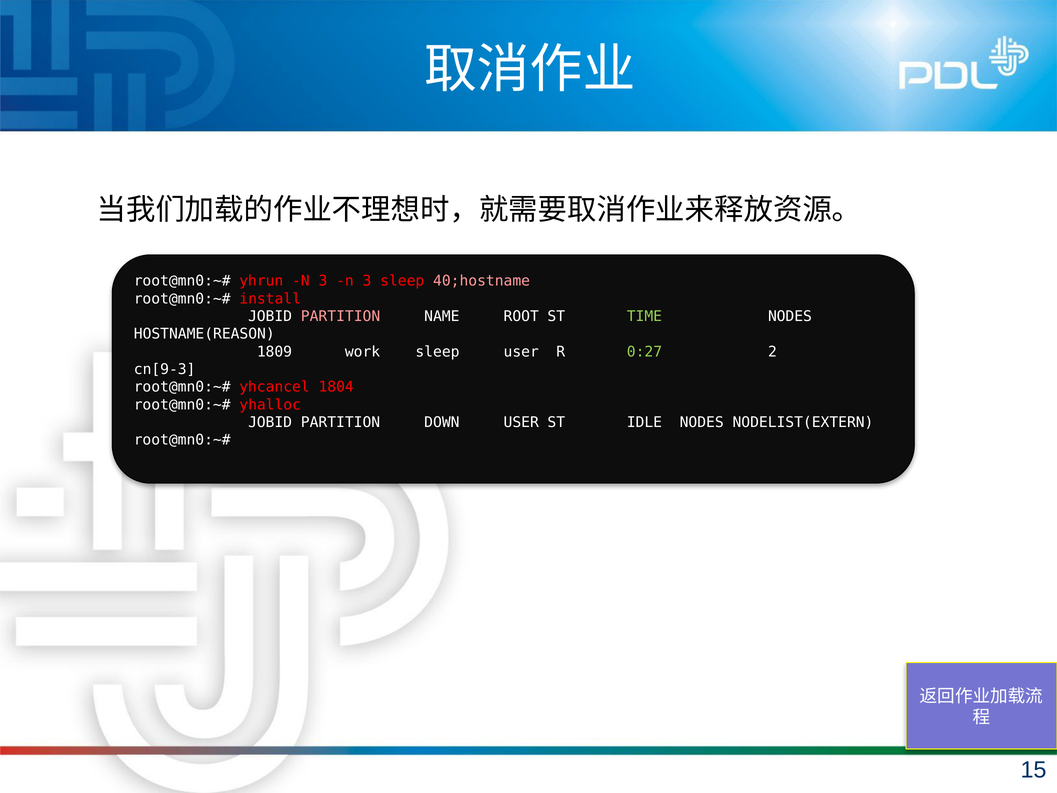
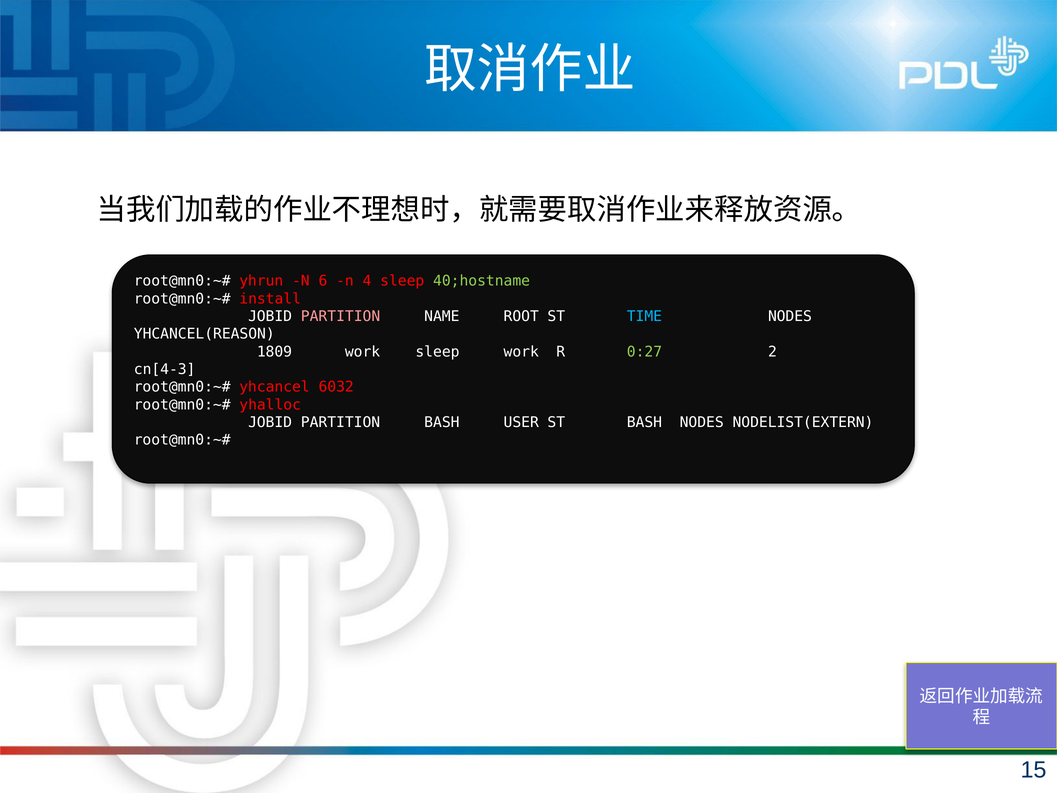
yhrun N 3: 3 -> 6 (323, 281)
3: 3 -> 4 (367, 281)
40;hostname colour: pink -> light green (482, 281)
TIME colour: light green -> light blue (644, 316)
HOSTNAME(REASON: HOSTNAME(REASON -> YHCANCEL(REASON (204, 334)
sleep user: user -> work (521, 352)
cn[9-3: cn[9-3 -> cn[4-3 (165, 369)
1804: 1804 -> 6032 (336, 387)
PARTITION DOWN: DOWN -> BASH (442, 422)
ST IDLE: IDLE -> BASH (644, 422)
